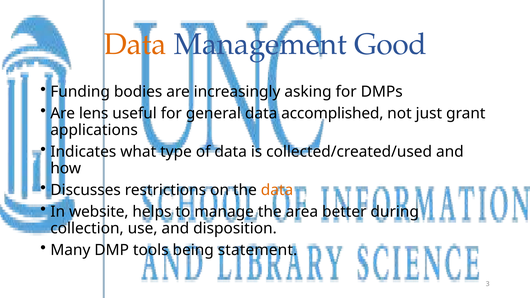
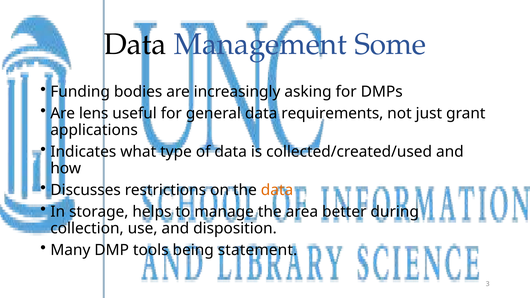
Data colour: orange -> black (135, 44)
Good: Good -> Some (390, 44)
accomplished: accomplished -> requirements (332, 113)
website: website -> storage (99, 212)
